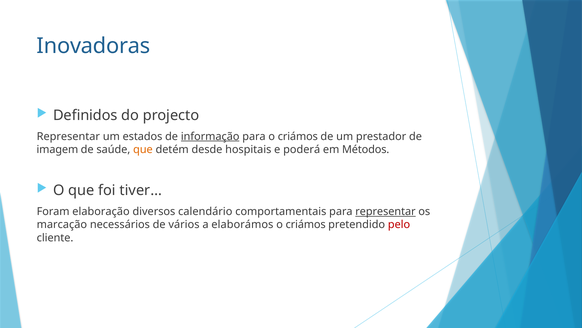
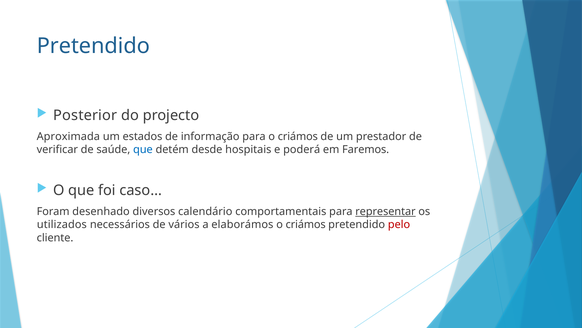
Inovadoras: Inovadoras -> Pretendido (93, 46)
Definidos: Definidos -> Posterior (85, 115)
Representar: Representar -> Aproximada (68, 136)
informação underline: present -> none (210, 136)
imagem: imagem -> verificar (57, 149)
que colour: orange -> blue (143, 149)
Métodos: Métodos -> Faremos (366, 149)
tiver…: tiver… -> caso… (141, 190)
elaboração: elaboração -> desenhado (101, 211)
marcação: marcação -> utilizados (62, 224)
